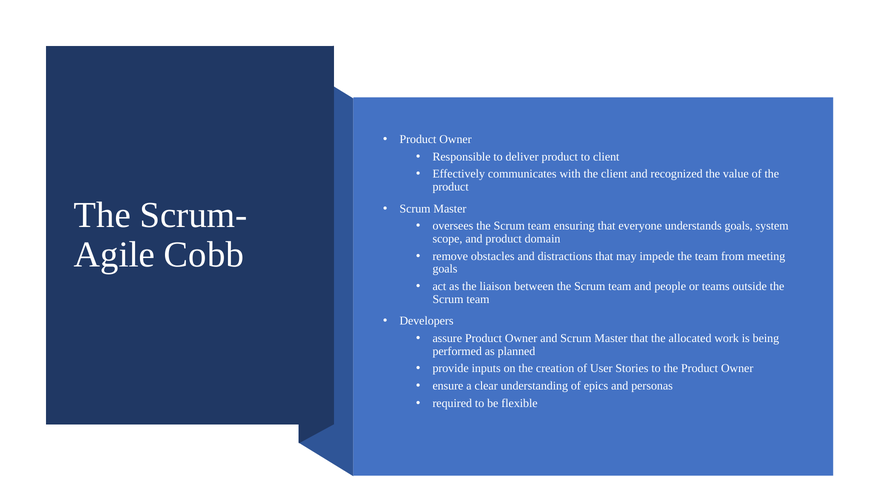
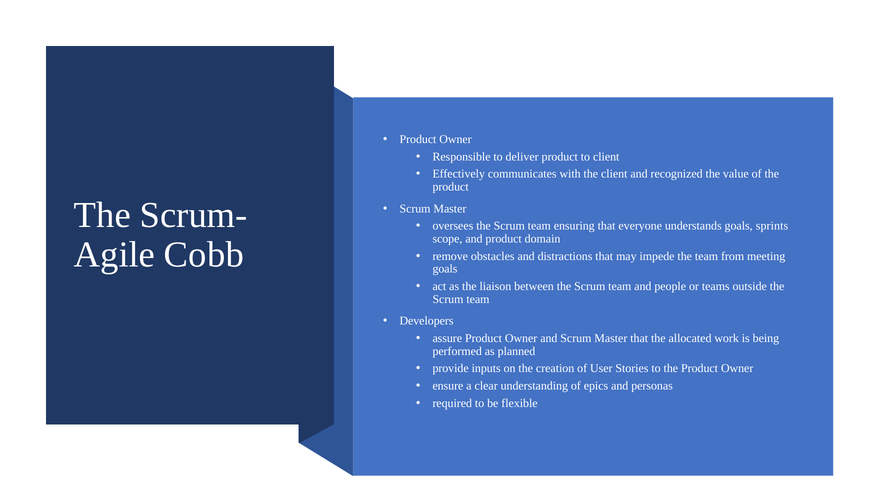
system: system -> sprints (772, 226)
